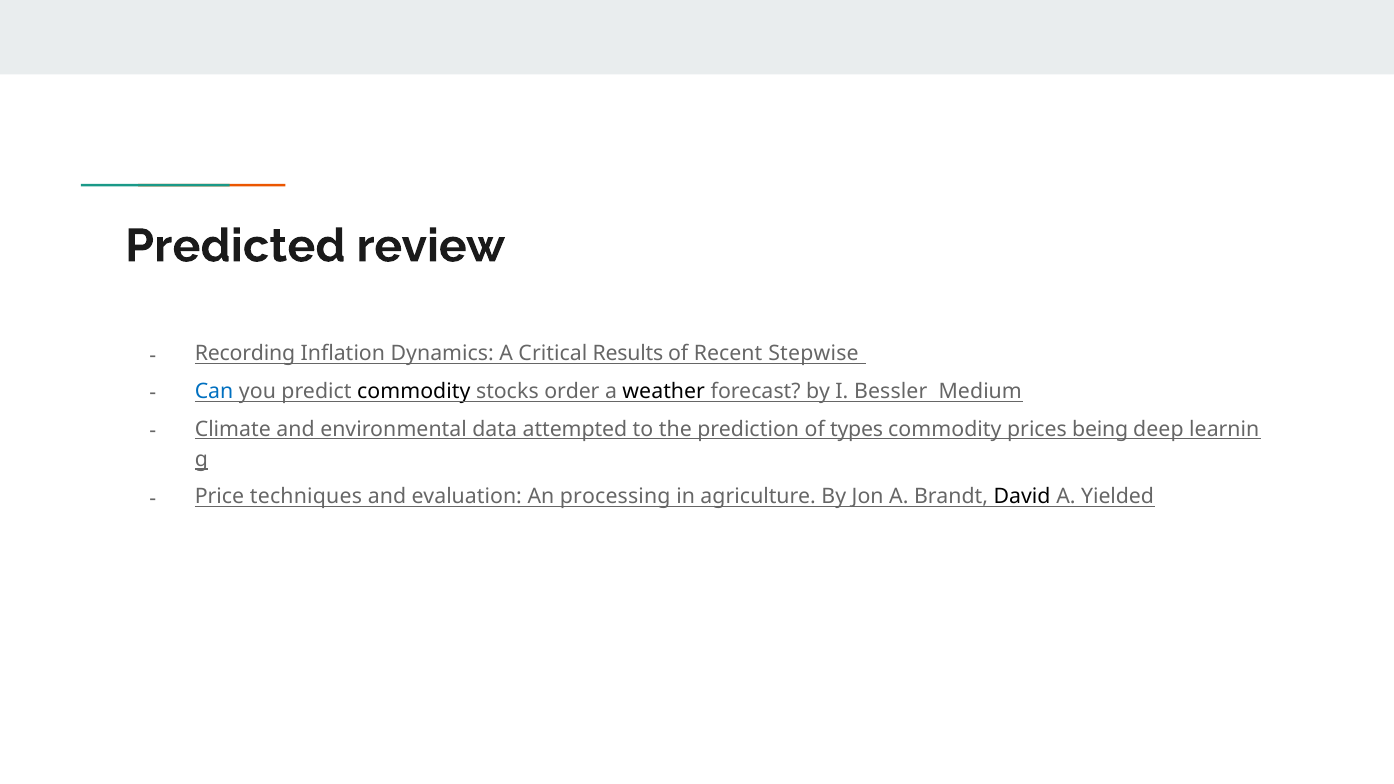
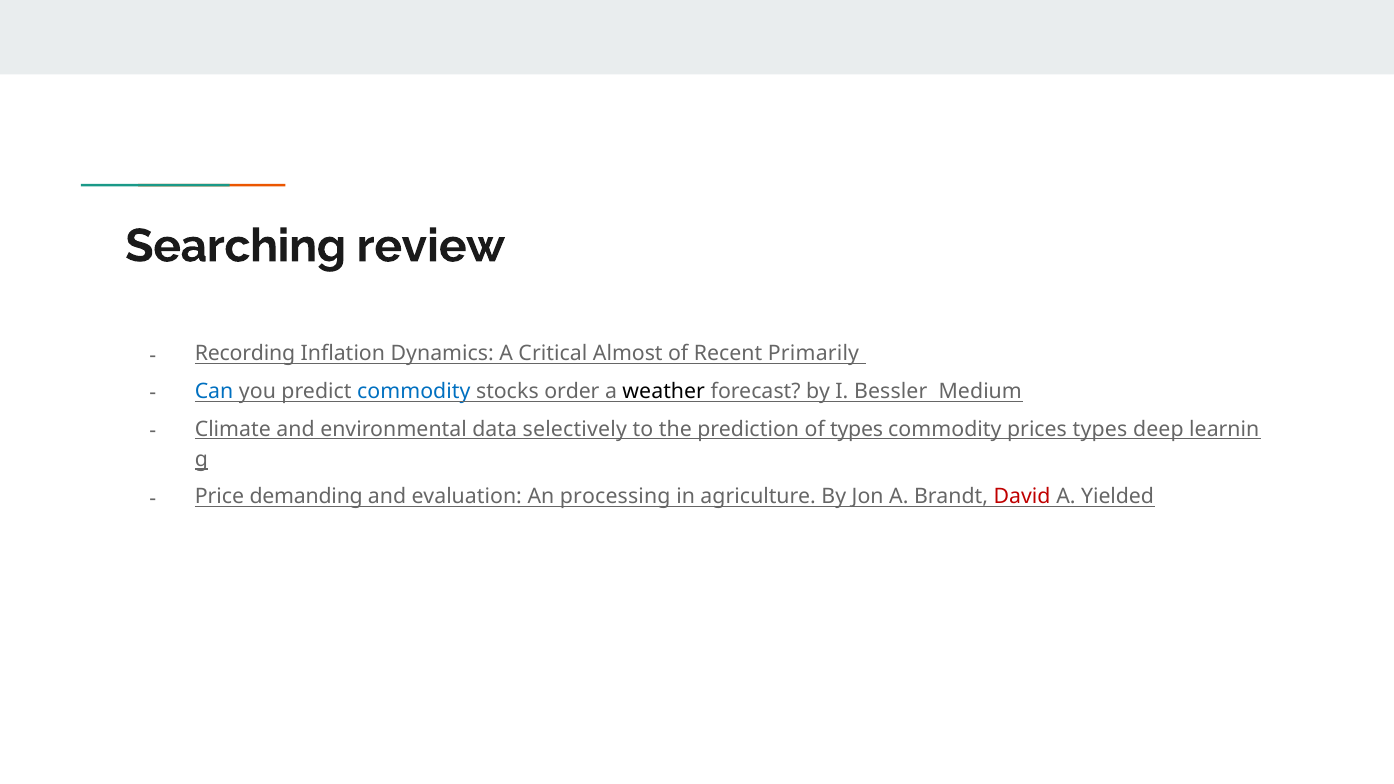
Predicted: Predicted -> Searching (236, 246)
Results: Results -> Almost (628, 354)
Stepwise: Stepwise -> Primarily (814, 354)
commodity colour: black -> blue (414, 392)
attempted: attempted -> selectively (575, 429)
prices being: being -> types (1100, 429)
techniques: techniques -> demanding (306, 497)
David colour: black -> red (1022, 497)
